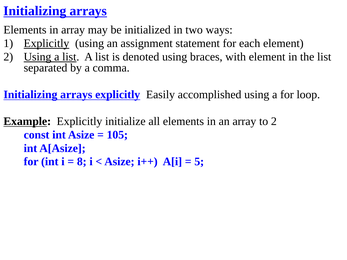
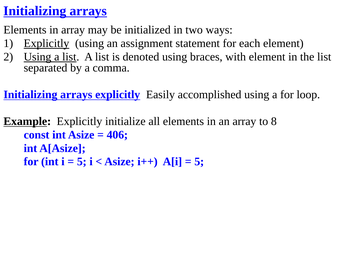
to 2: 2 -> 8 (274, 121)
105: 105 -> 406 (117, 135)
8: 8 -> 5 (82, 162)
